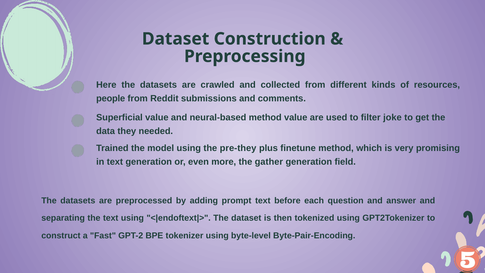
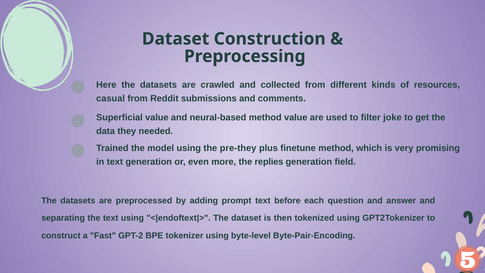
people: people -> casual (111, 99)
gather: gather -> replies (269, 162)
